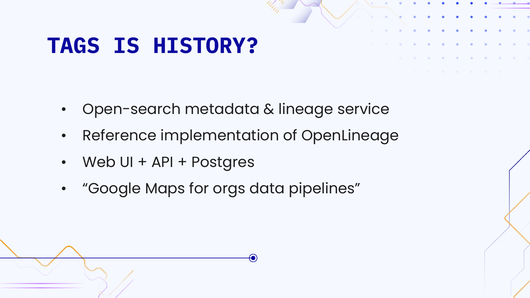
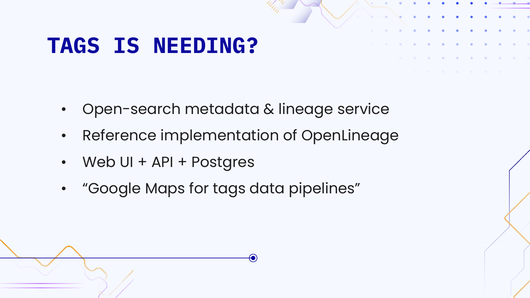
HISTORY: HISTORY -> NEEDING (206, 46)
for orgs: orgs -> tags (229, 189)
